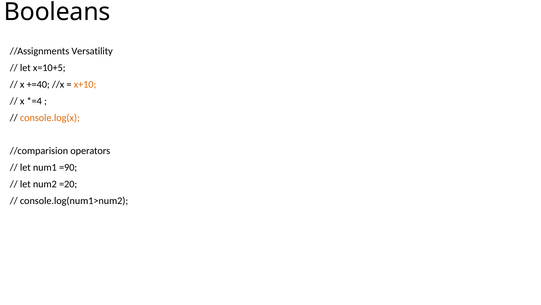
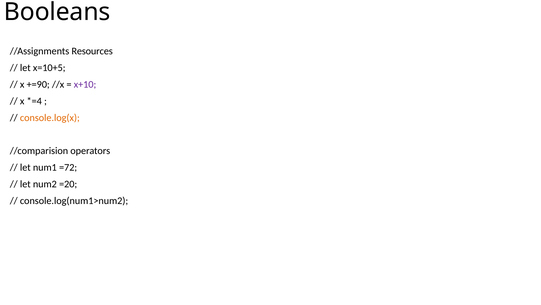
Versatility: Versatility -> Resources (92, 51)
+=40: +=40 -> +=90 (38, 84)
x+10 colour: orange -> purple (85, 84)
=90: =90 -> =72 (68, 167)
